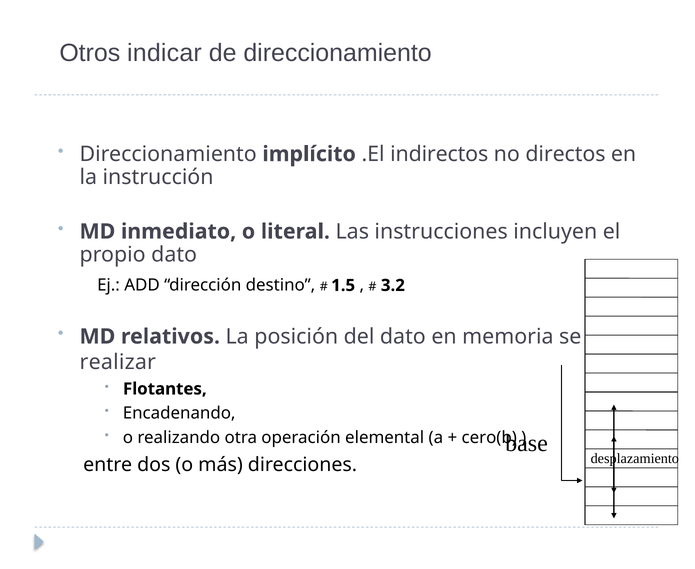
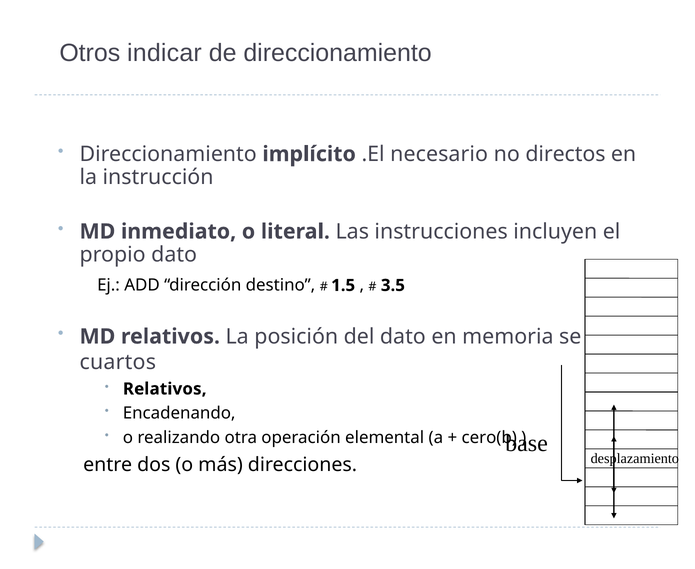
indirectos: indirectos -> necesario (439, 154)
3.2: 3.2 -> 3.5 (393, 285)
realizar: realizar -> cuartos (118, 362)
Flotantes: Flotantes -> Relativos (165, 389)
